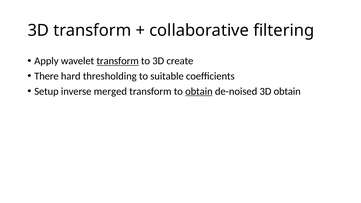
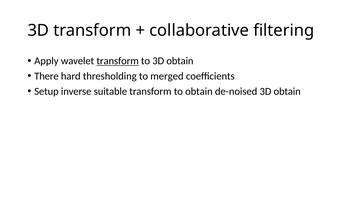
to 3D create: create -> obtain (180, 61)
suitable: suitable -> merged (167, 76)
merged: merged -> suitable (110, 91)
obtain underline: present -> none (199, 91)
